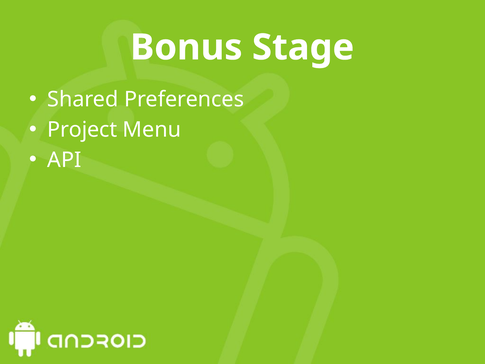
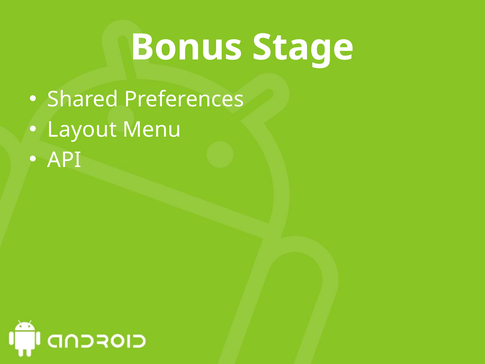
Project: Project -> Layout (82, 130)
